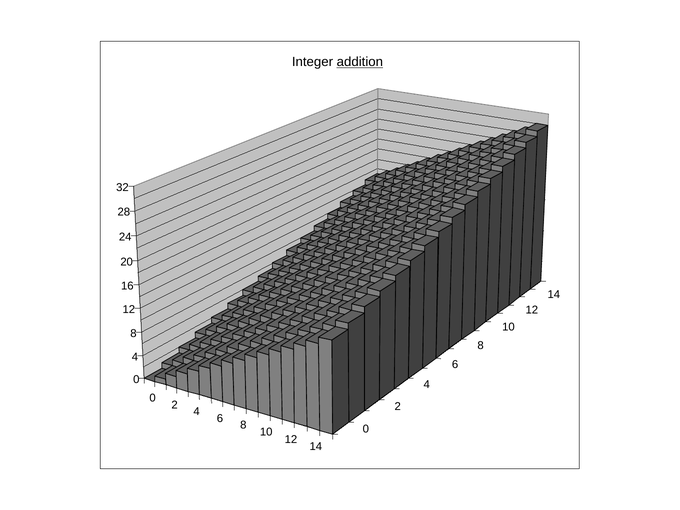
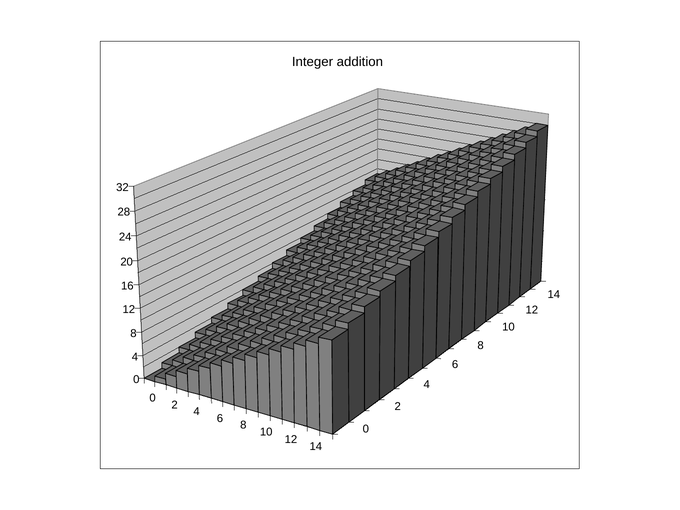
addition underline: present -> none (360, 62)
